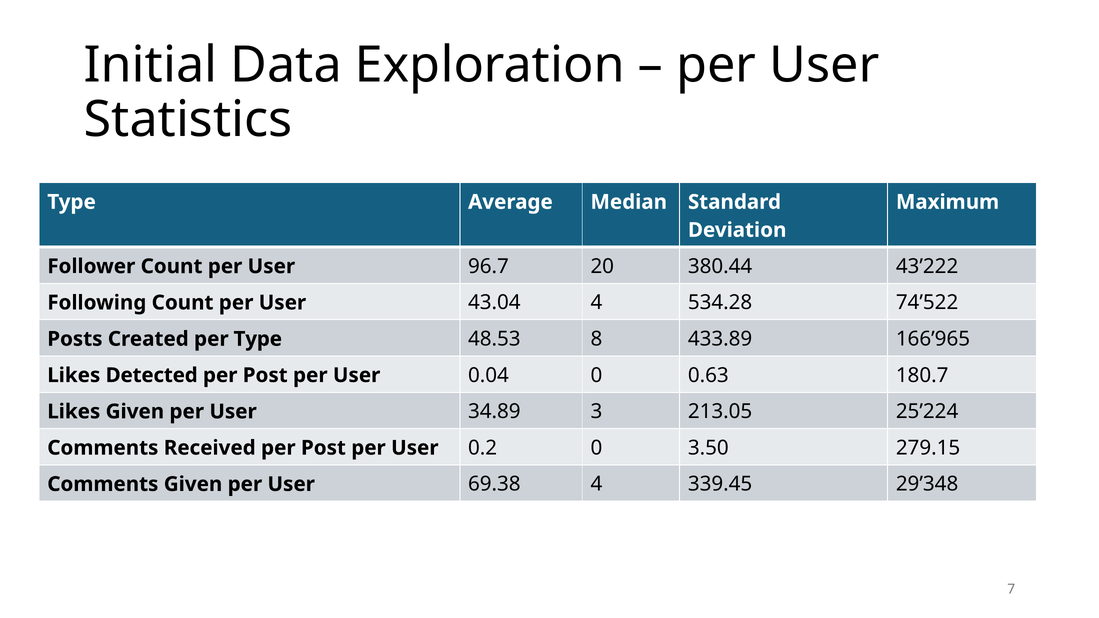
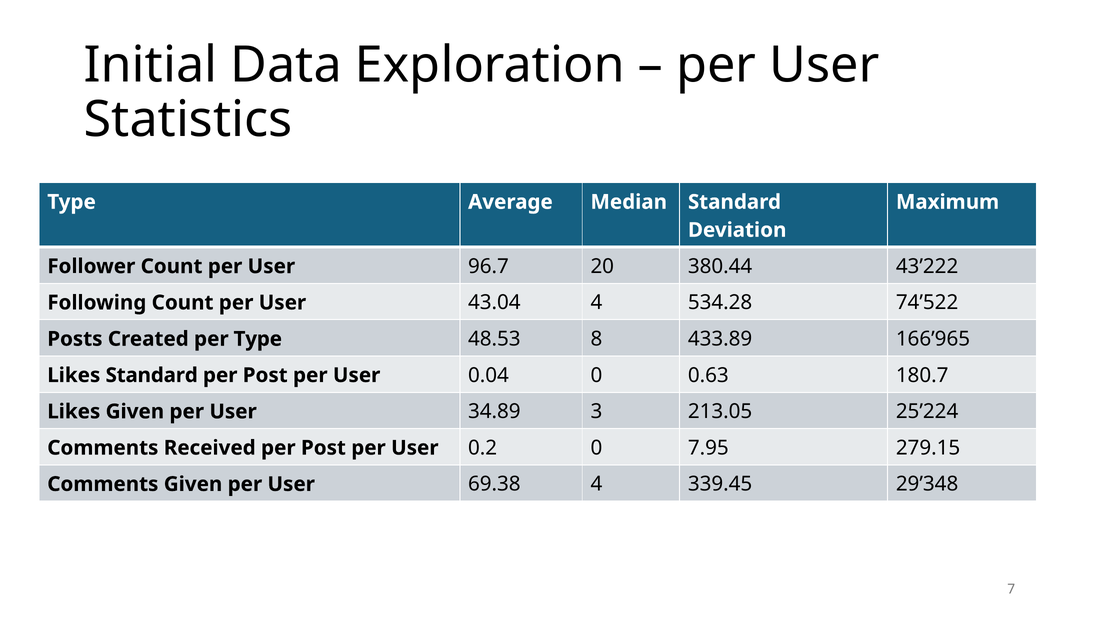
Likes Detected: Detected -> Standard (152, 375)
3.50: 3.50 -> 7.95 (708, 448)
